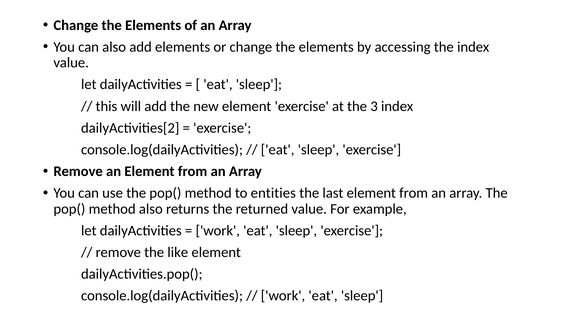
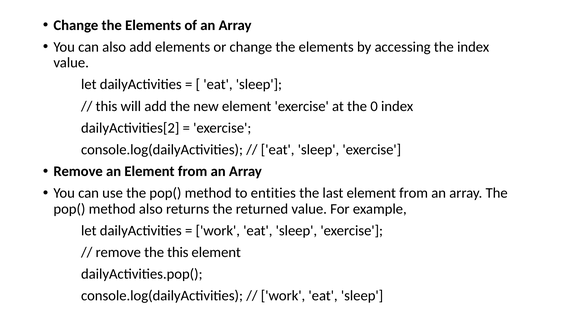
3: 3 -> 0 (374, 106)
the like: like -> this (178, 252)
